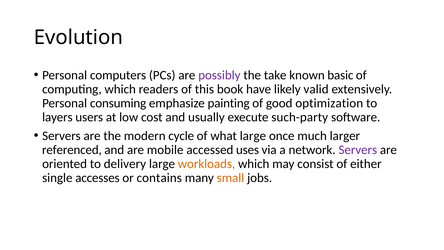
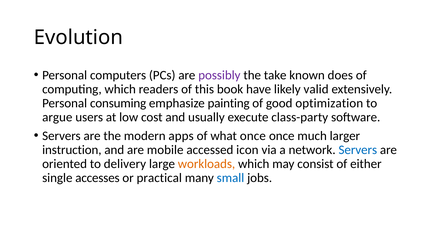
basic: basic -> does (340, 75)
layers: layers -> argue (57, 117)
such-party: such-party -> class-party (300, 117)
cycle: cycle -> apps (181, 136)
what large: large -> once (253, 136)
referenced: referenced -> instruction (72, 150)
uses: uses -> icon (247, 150)
Servers colour: purple -> blue (358, 150)
contains: contains -> practical (159, 178)
small colour: orange -> blue (230, 178)
